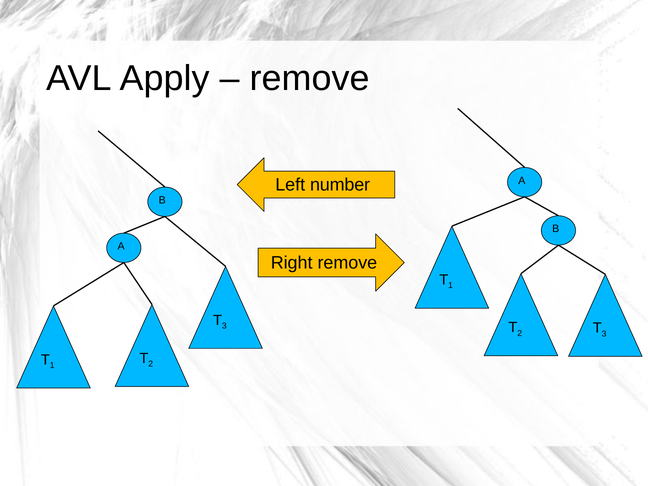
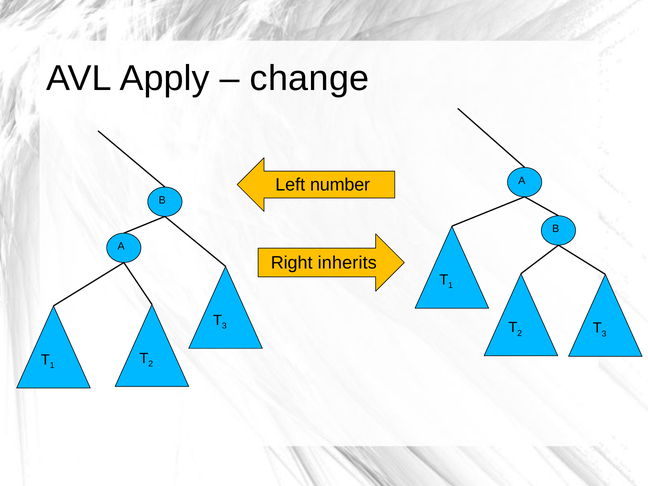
remove: remove -> change (310, 78)
Right remove: remove -> inherits (347, 263)
